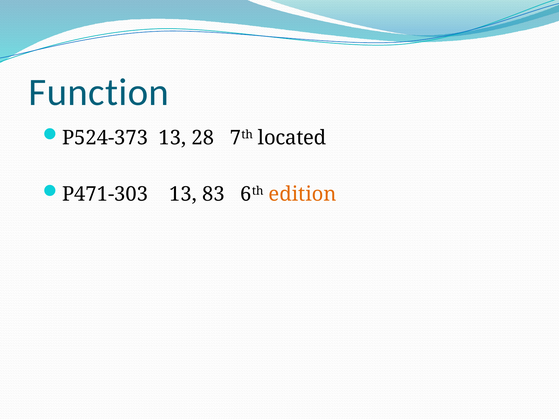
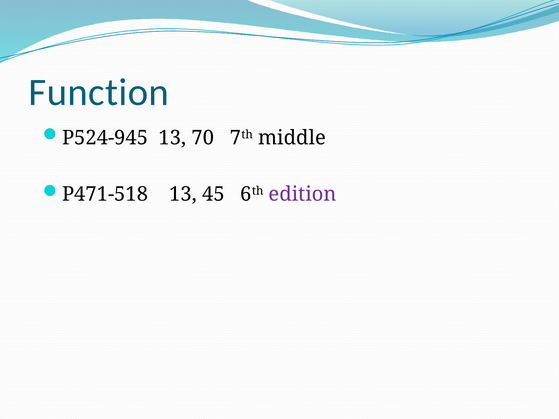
P524-373: P524-373 -> P524-945 (105, 138)
28: 28 -> 70 (203, 138)
located: located -> middle (292, 138)
P471-303: P471-303 -> P471-518 (105, 194)
83: 83 -> 45 (213, 194)
edition colour: orange -> purple (303, 194)
